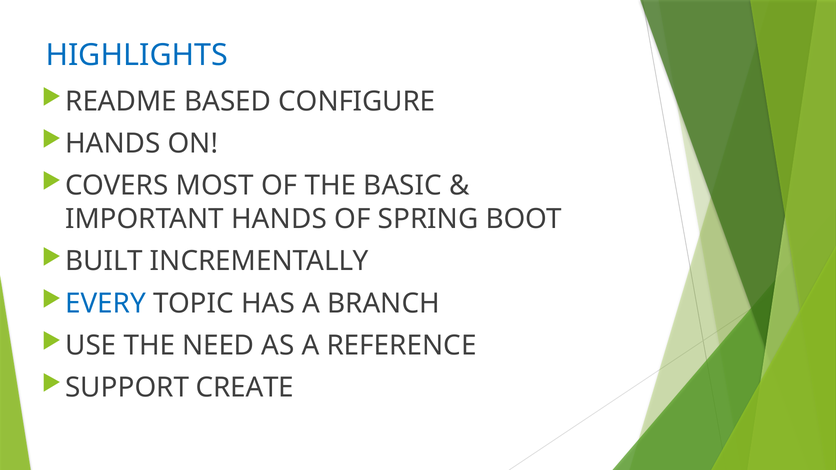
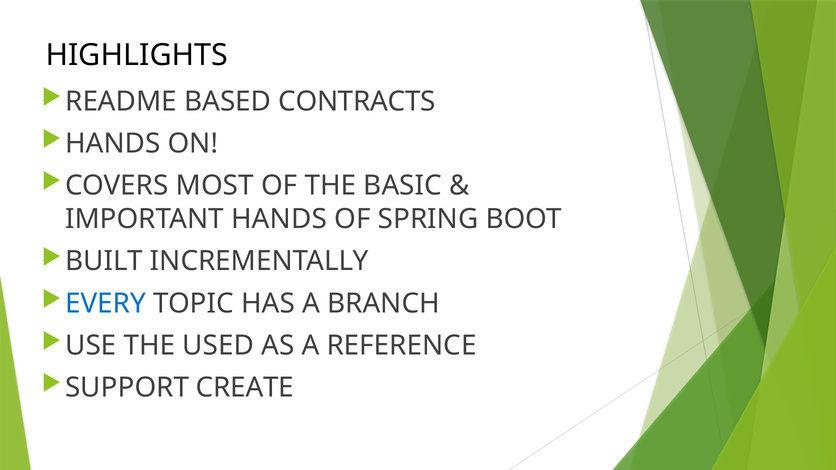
HIGHLIGHTS colour: blue -> black (137, 55)
CONFIGURE: CONFIGURE -> CONTRACTS (357, 101)
NEED: NEED -> USED (218, 346)
